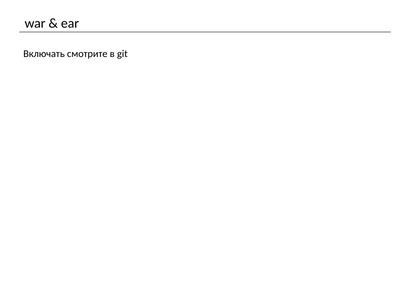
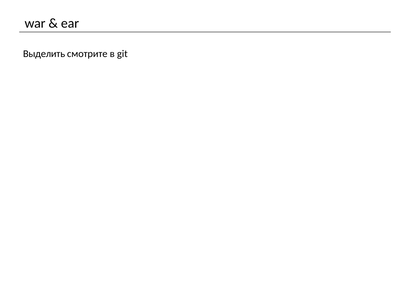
Включать: Включать -> Выделить (44, 54)
